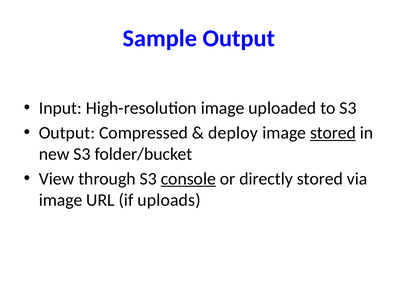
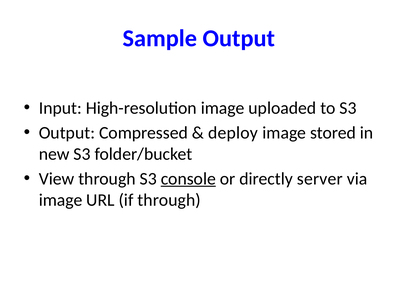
stored underline: present -> none (333, 133)
directly stored: stored -> server (320, 179)
if uploads: uploads -> through (169, 200)
